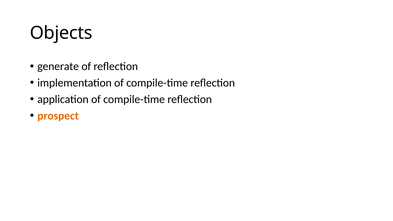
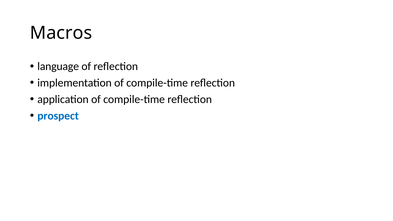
Objects: Objects -> Macros (61, 33)
generate: generate -> language (58, 66)
prospect colour: orange -> blue (58, 116)
